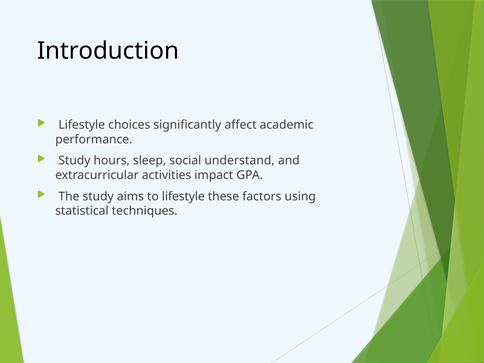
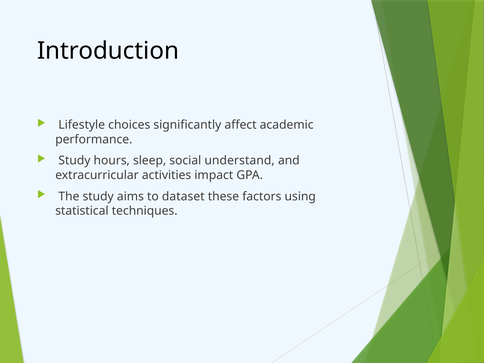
to lifestyle: lifestyle -> dataset (183, 196)
